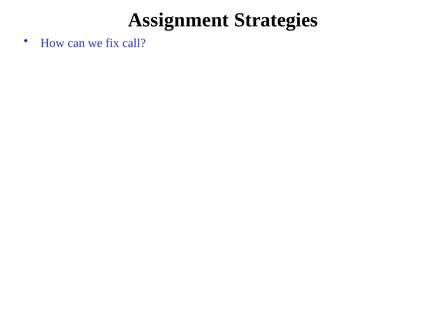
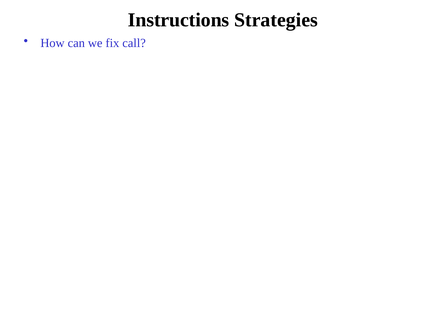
Assignment: Assignment -> Instructions (179, 20)
